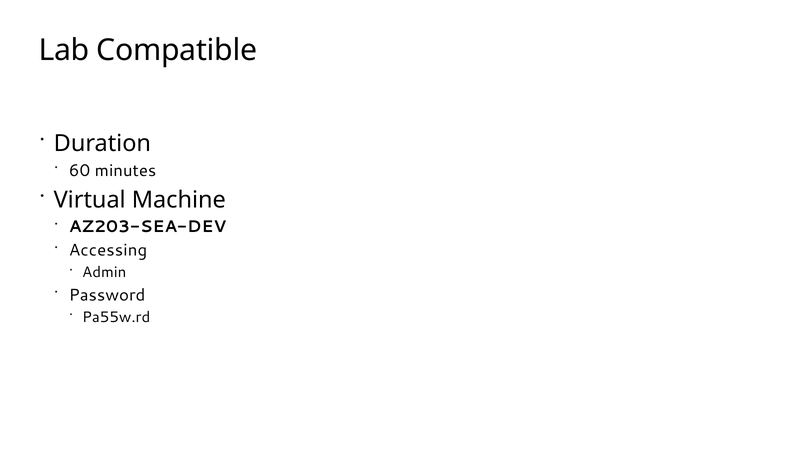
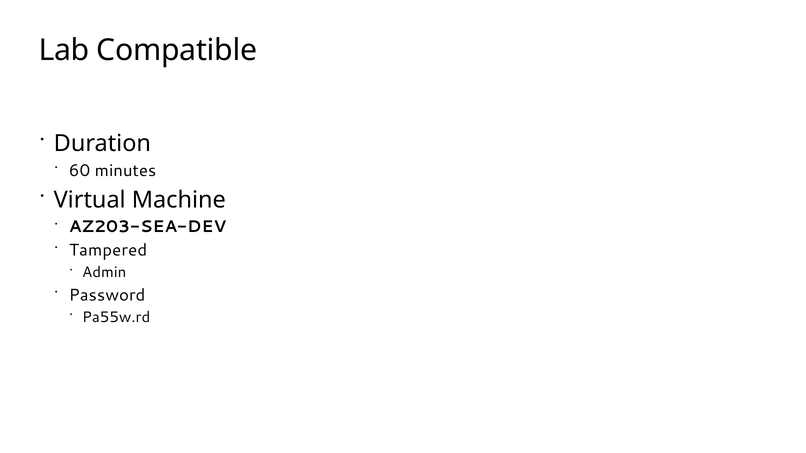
Accessing: Accessing -> Tampered (108, 251)
